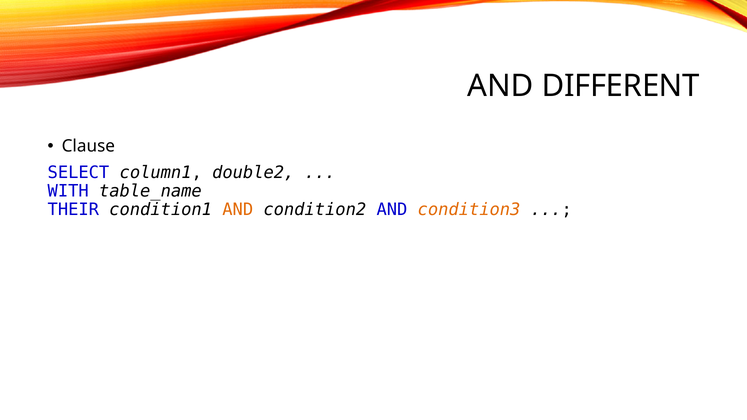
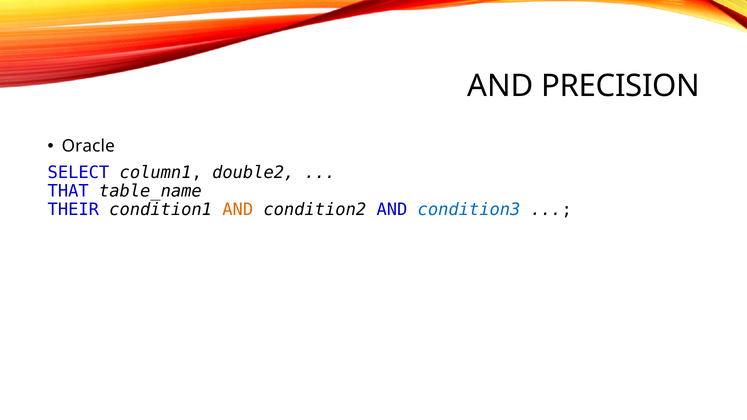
DIFFERENT: DIFFERENT -> PRECISION (621, 86)
Clause: Clause -> Oracle (88, 146)
WITH: WITH -> THAT (68, 191)
condition3 colour: orange -> blue (469, 210)
